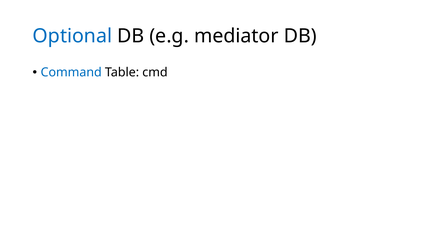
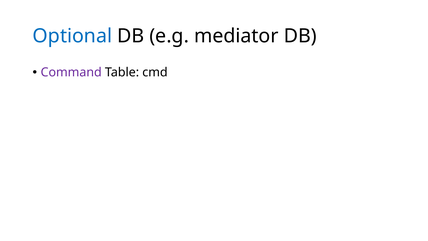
Command colour: blue -> purple (71, 72)
